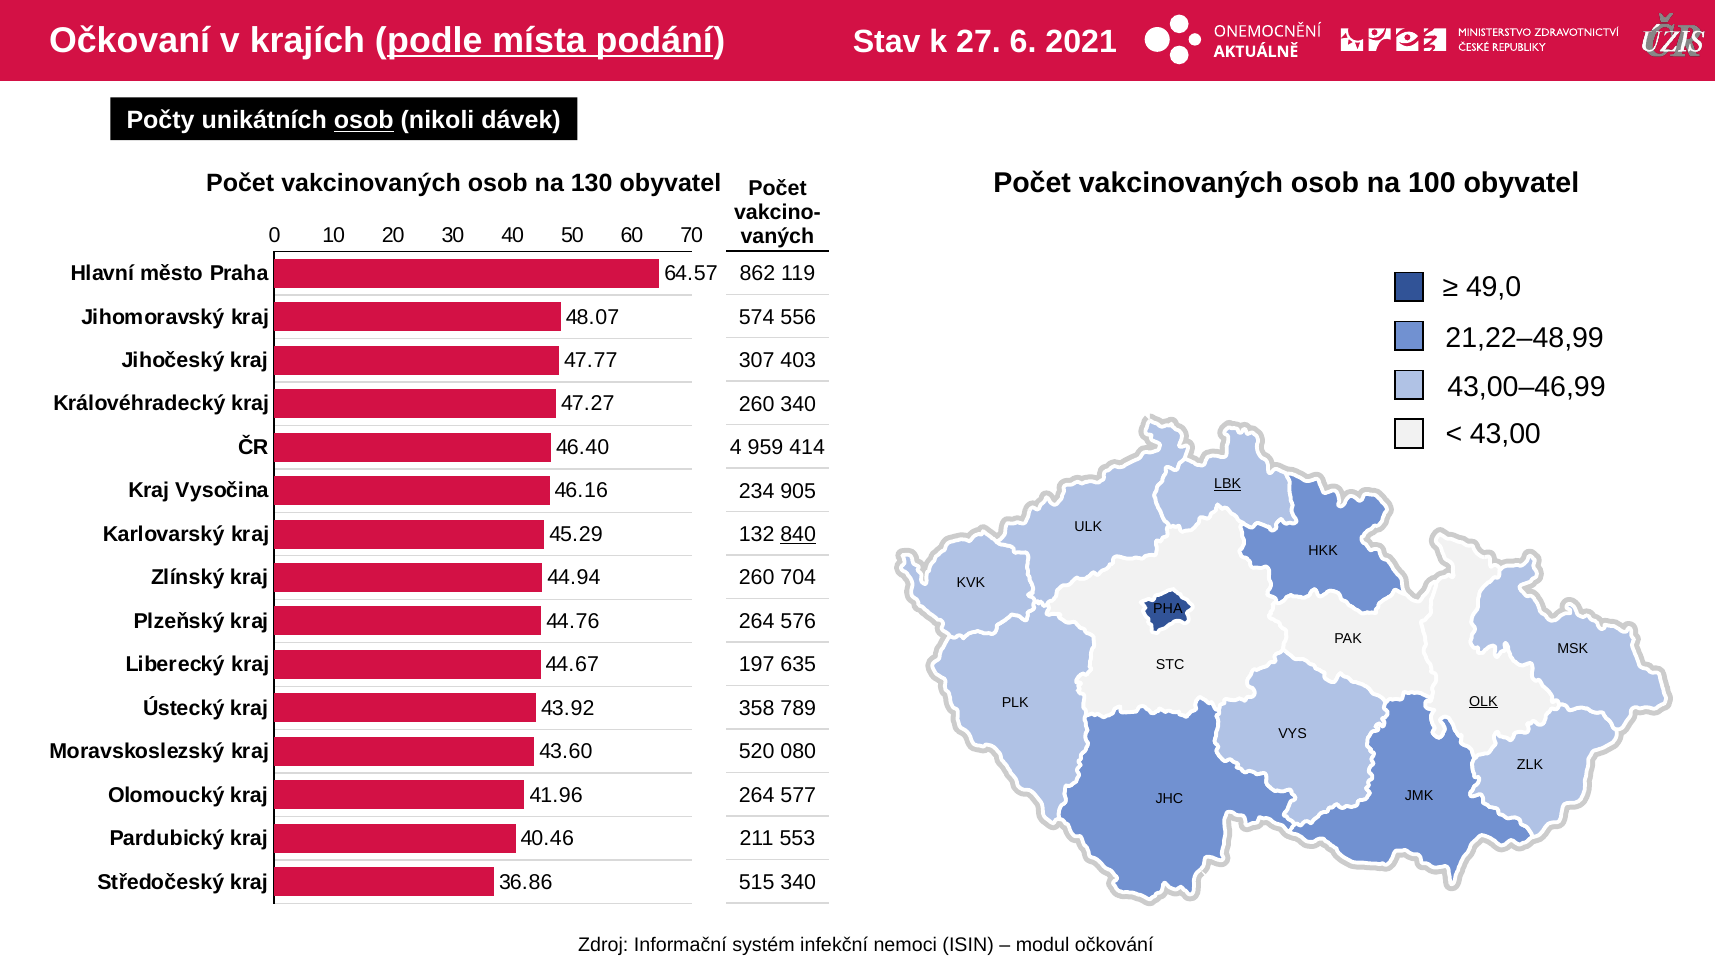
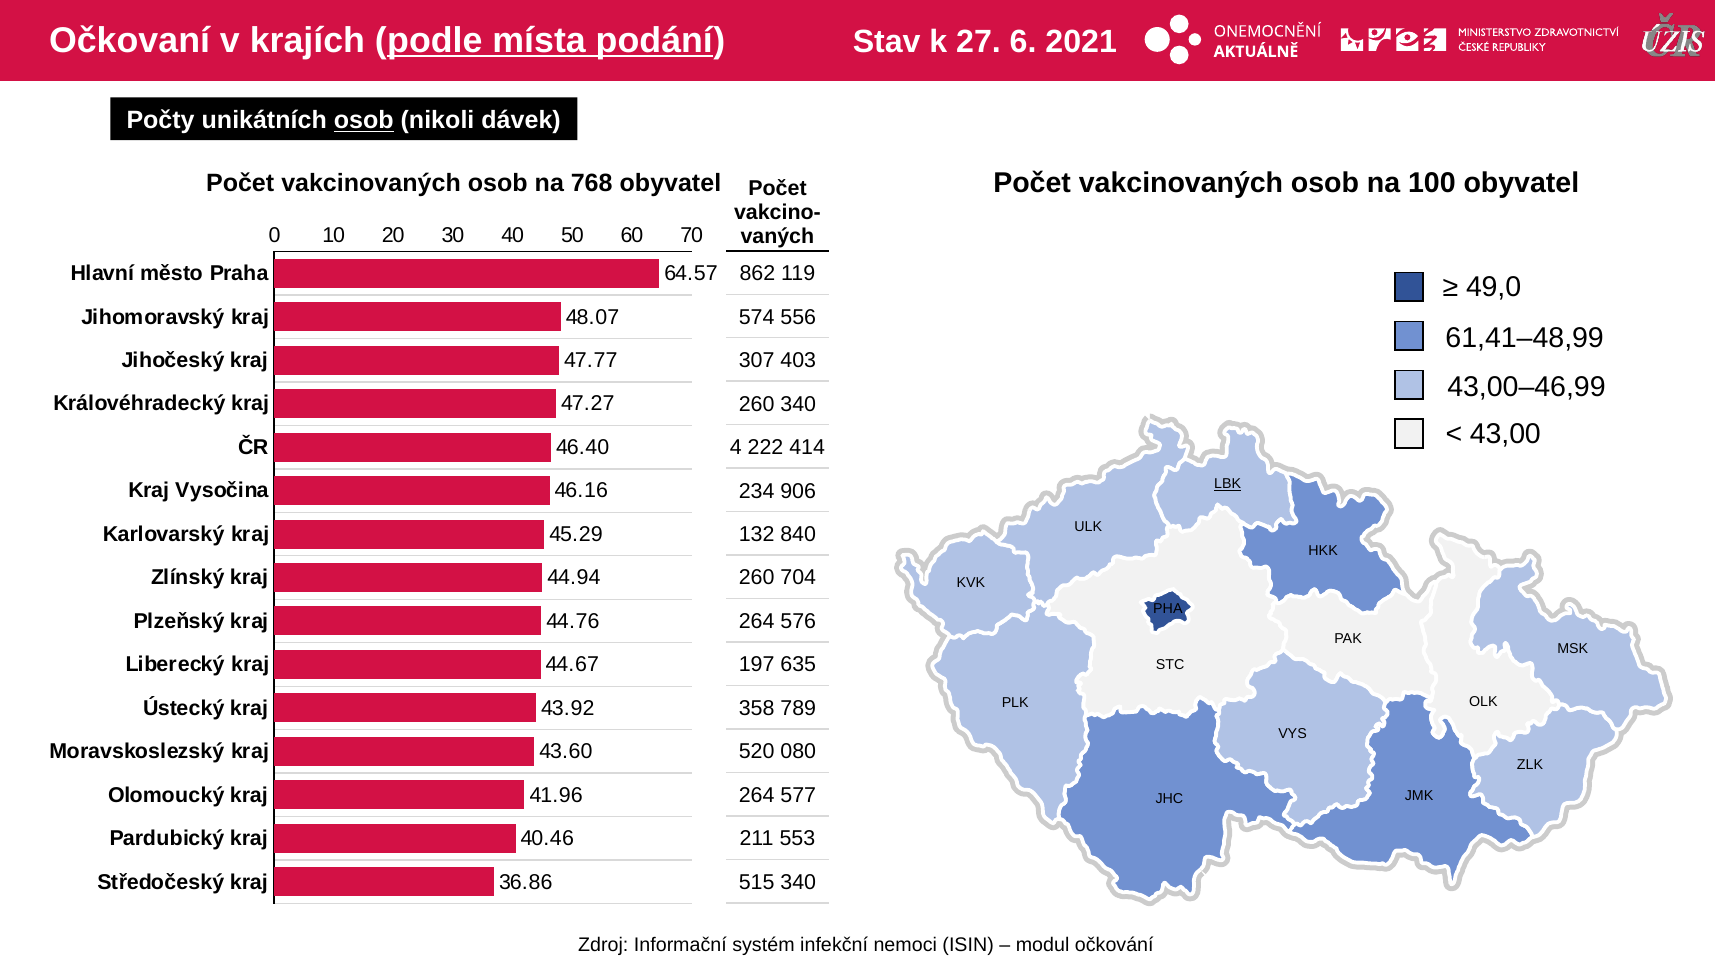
130: 130 -> 768 (592, 183)
21,22–48,99: 21,22–48,99 -> 61,41–48,99 (1525, 338)
959: 959 -> 222 (765, 447)
905: 905 -> 906 (798, 491)
840 underline: present -> none (798, 534)
OLK underline: present -> none (1483, 701)
